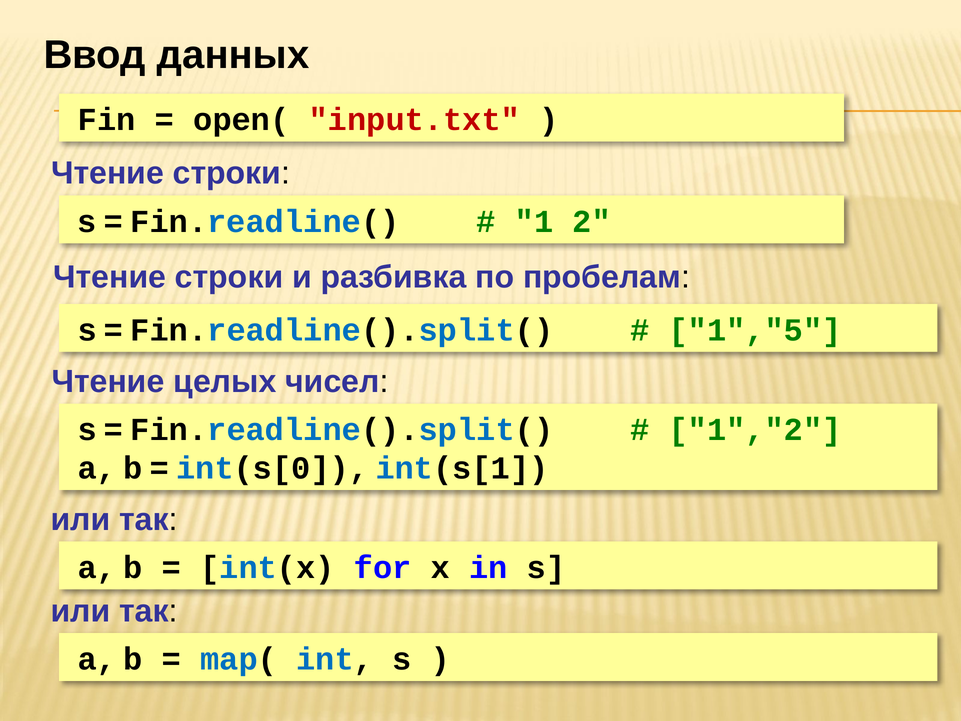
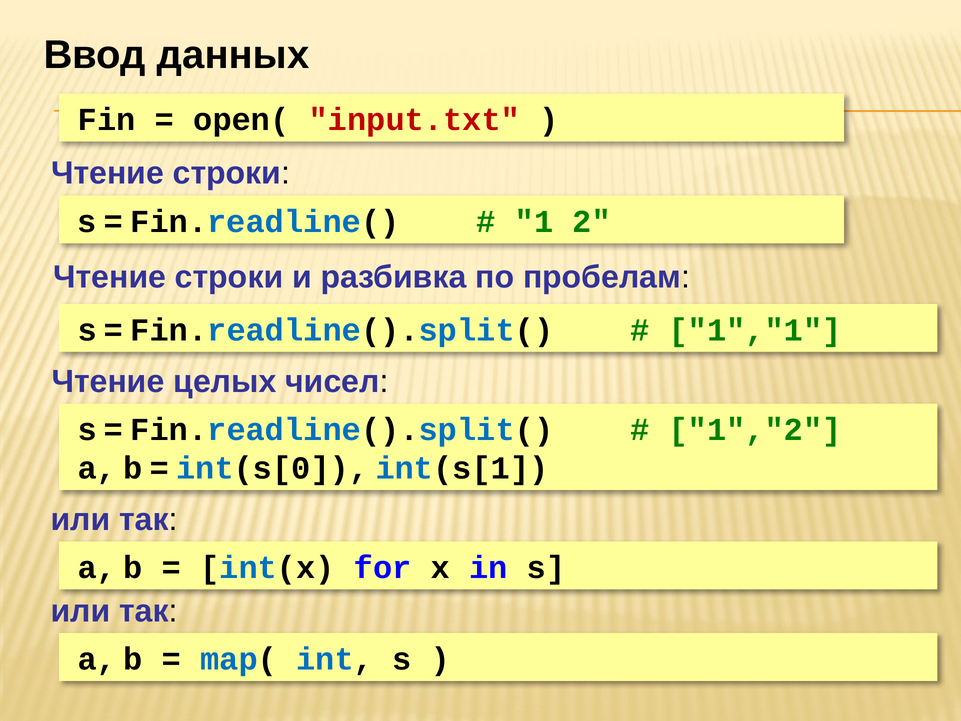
1","5: 1","5 -> 1","1 (755, 330)
